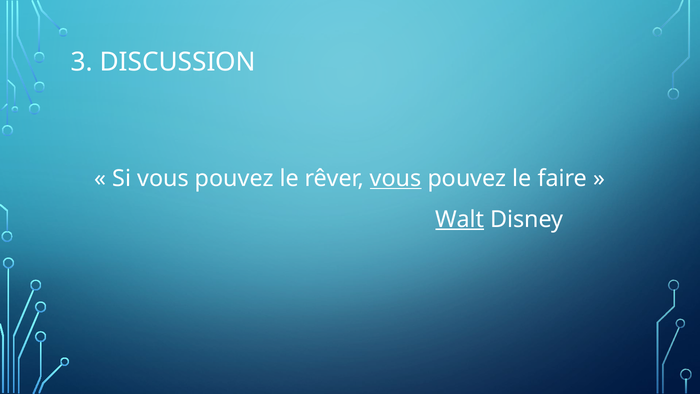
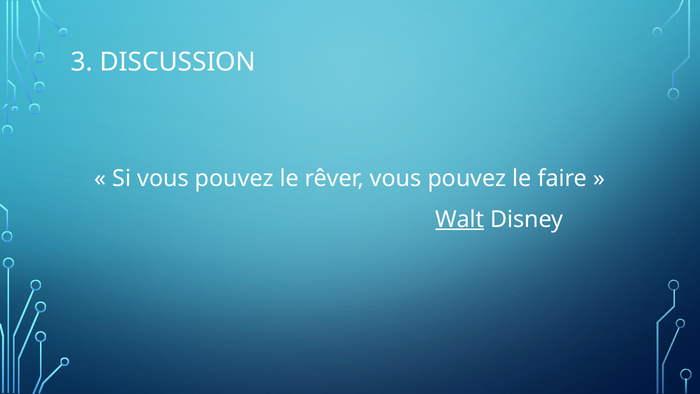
vous underline: present -> none (396, 178)
